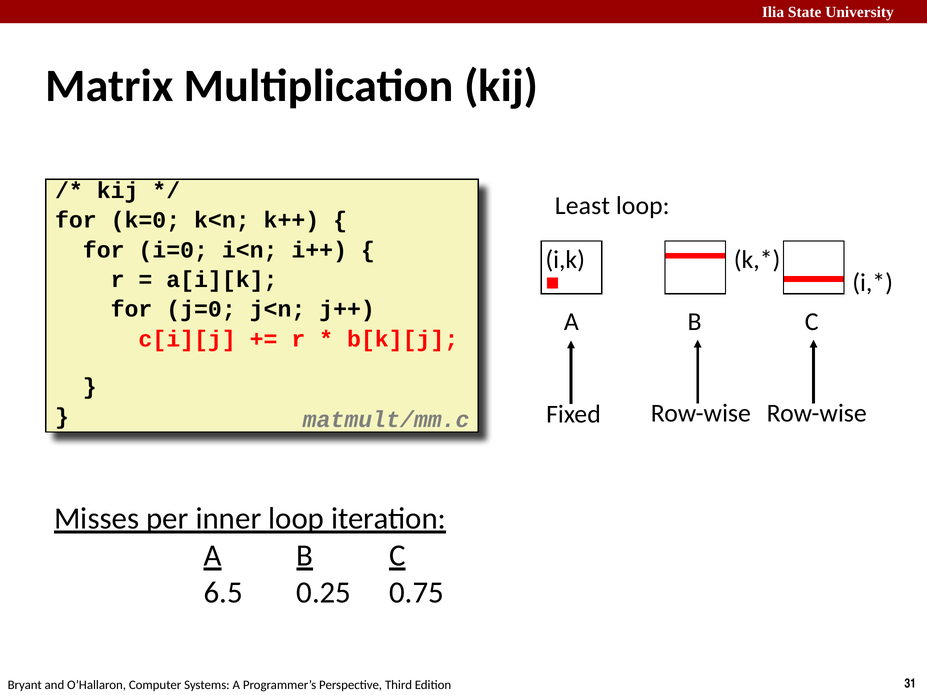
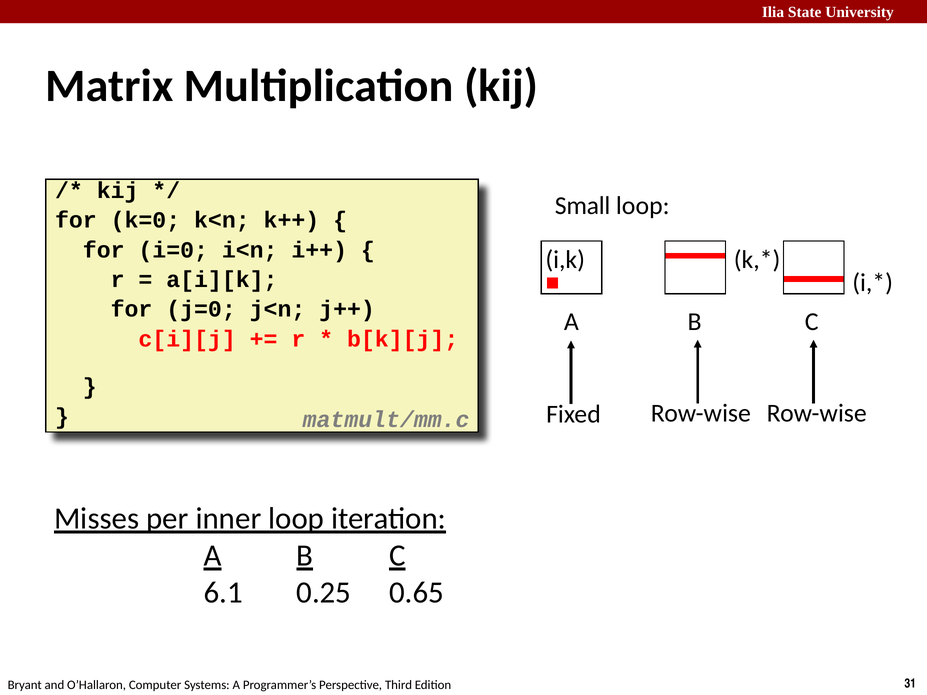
Least: Least -> Small (583, 206)
6.5: 6.5 -> 6.1 (223, 593)
0.75: 0.75 -> 0.65 (416, 593)
